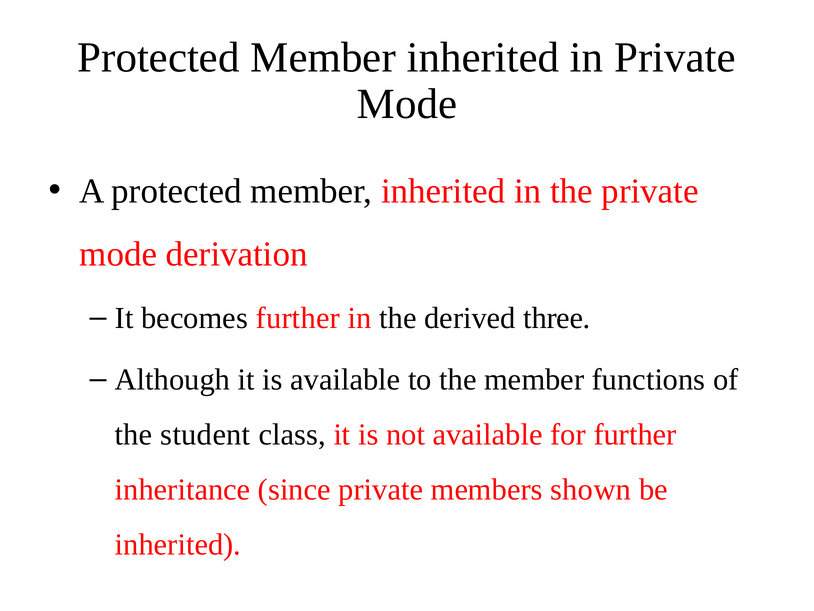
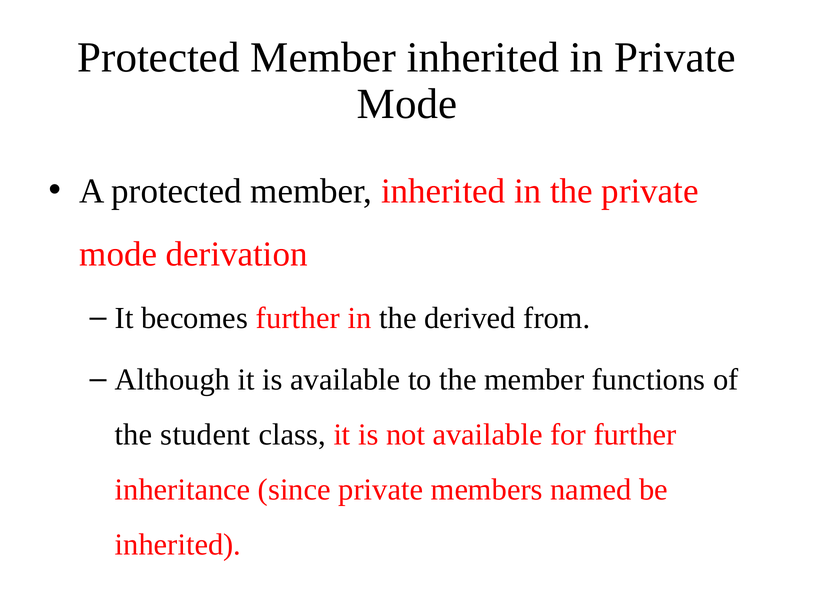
three: three -> from (557, 318)
shown: shown -> named (591, 489)
